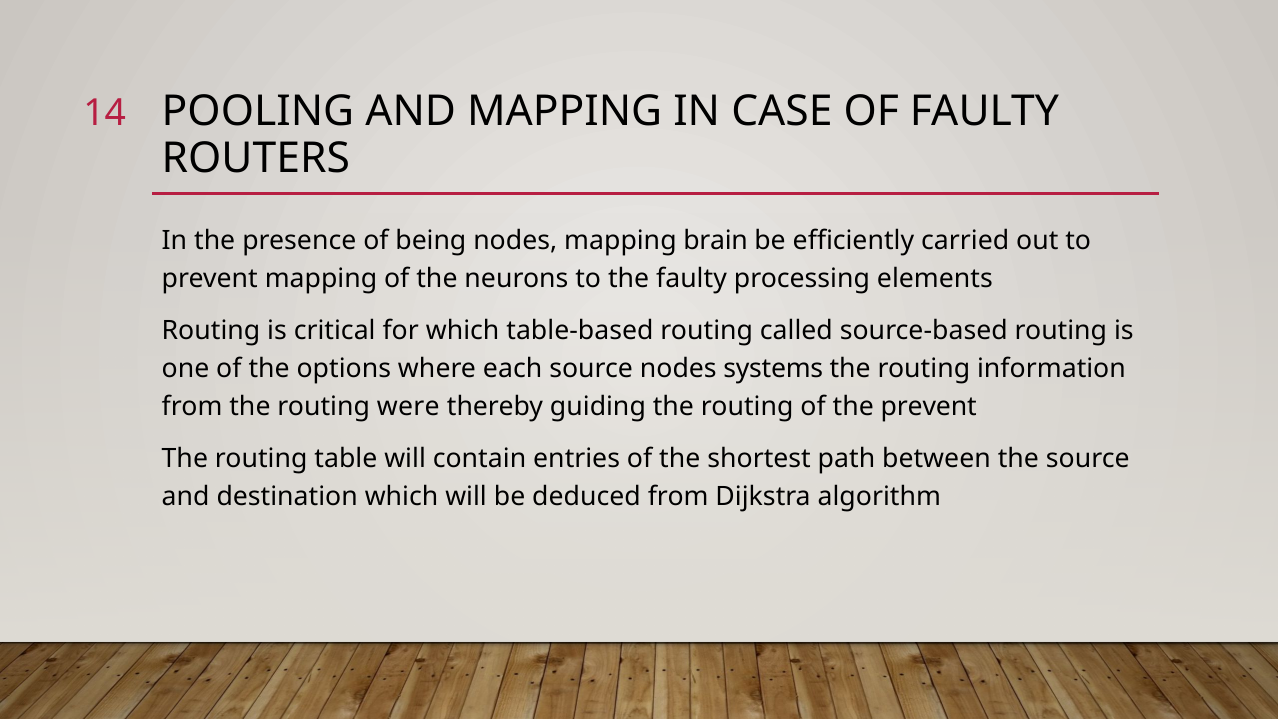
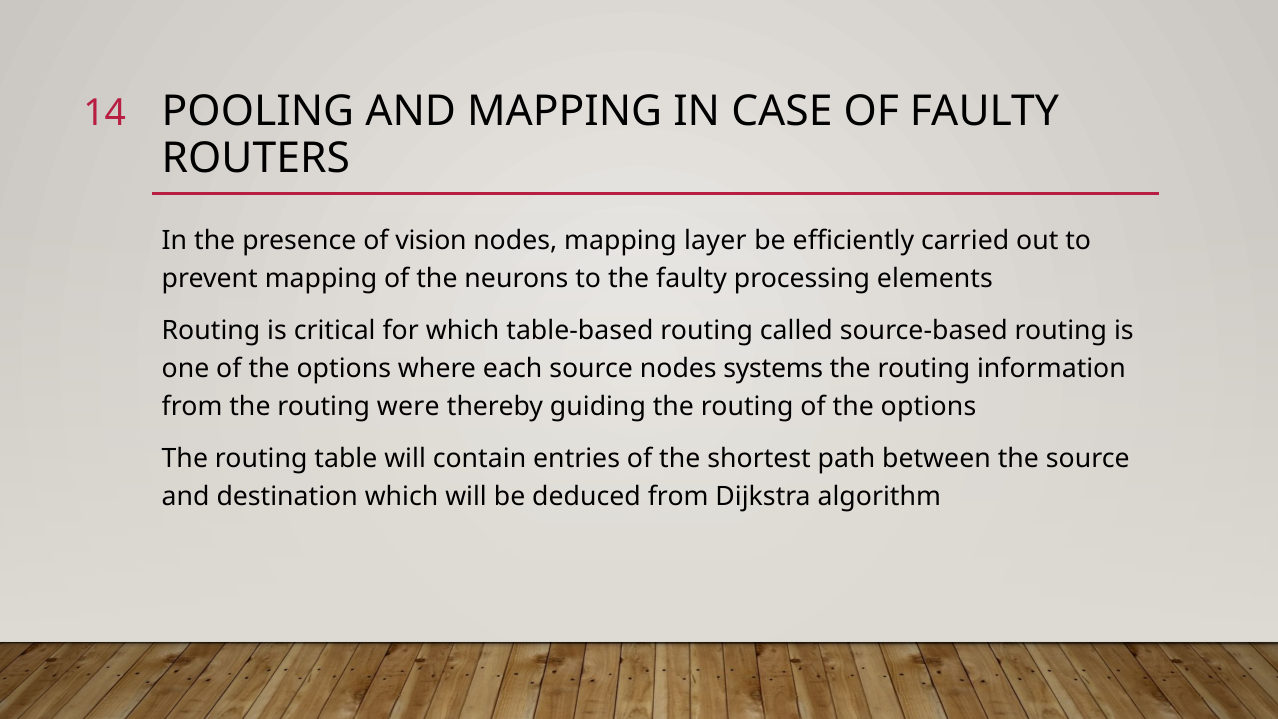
being: being -> vision (431, 240)
brain: brain -> layer (715, 240)
routing of the prevent: prevent -> options (929, 407)
